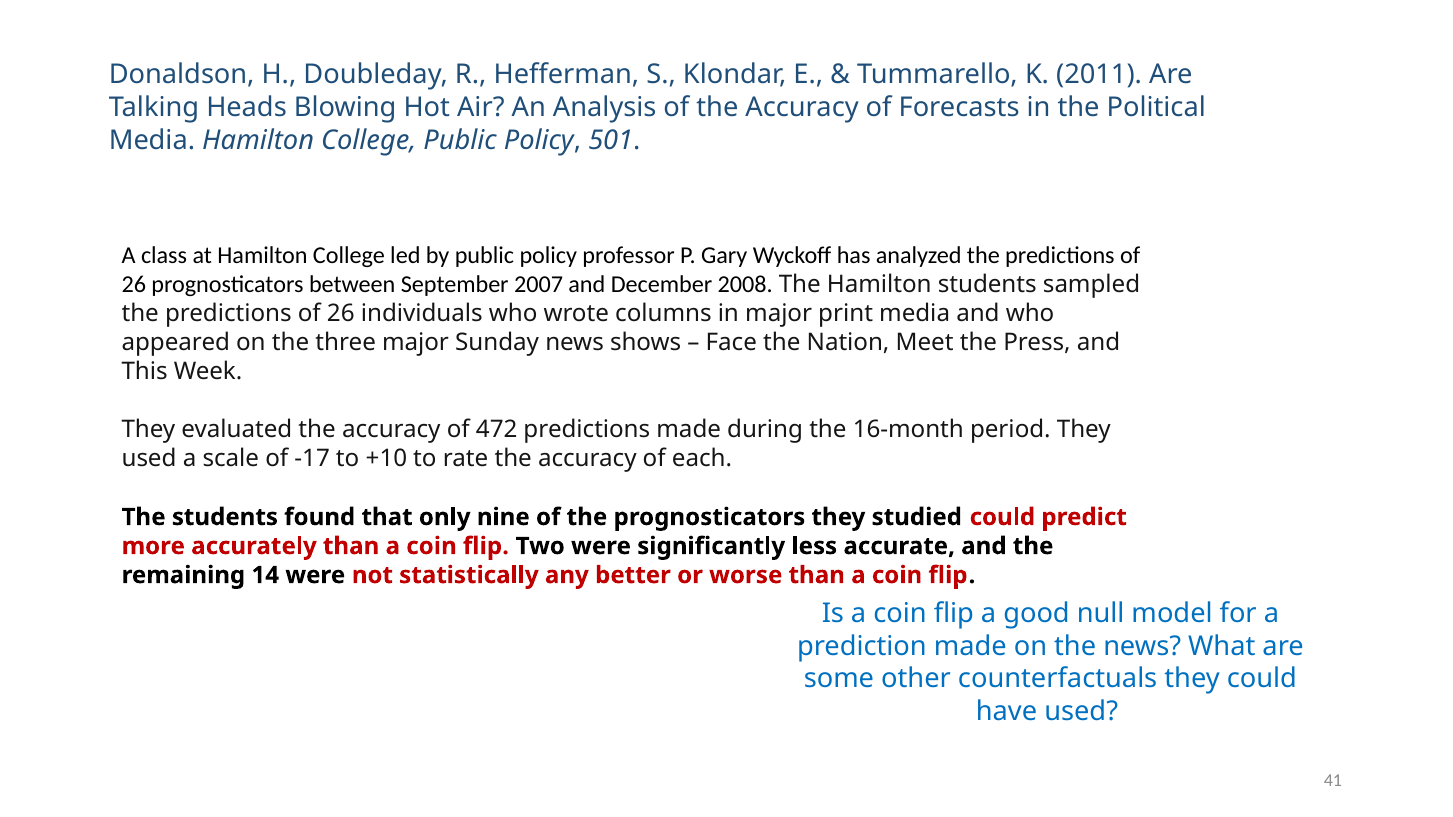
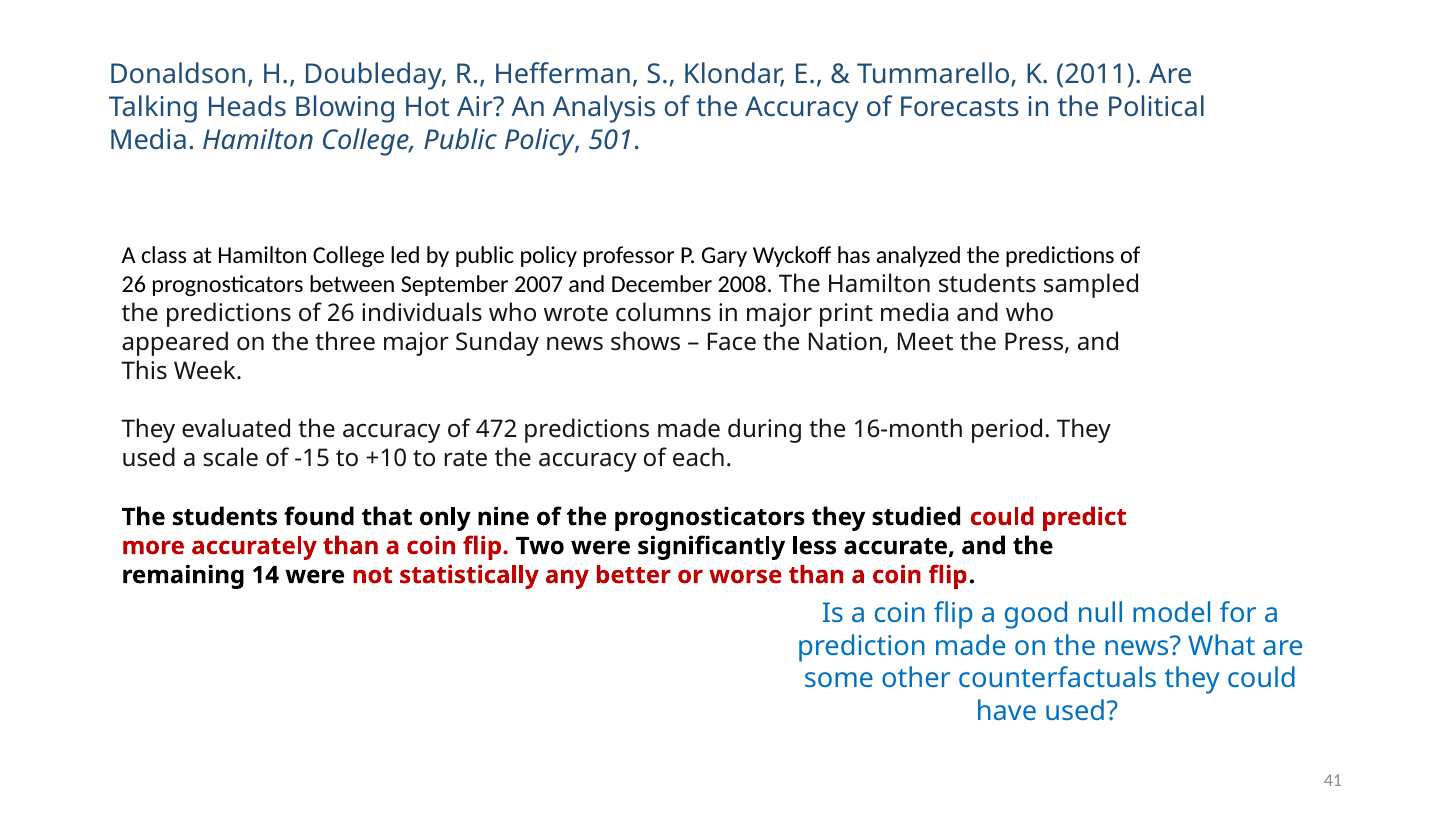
-17: -17 -> -15 (312, 459)
